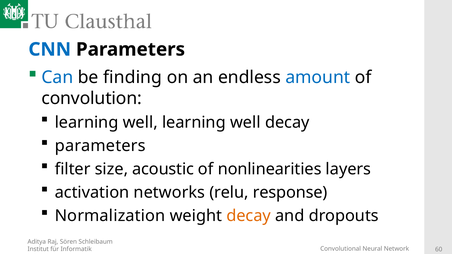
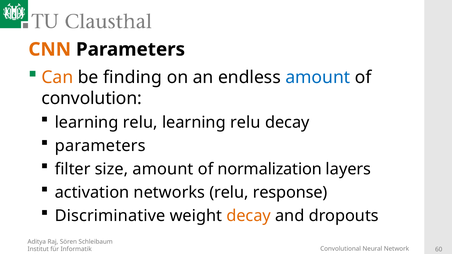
CNN colour: blue -> orange (50, 49)
Can colour: blue -> orange (57, 77)
well: well -> relu (140, 123)
well: well -> relu (245, 123)
size acoustic: acoustic -> amount (163, 169)
nonlinearities: nonlinearities -> normalization (270, 169)
Normalization: Normalization -> Discriminative (110, 216)
